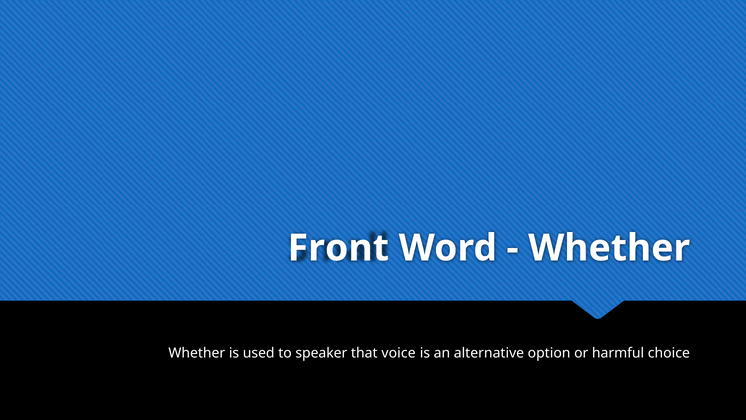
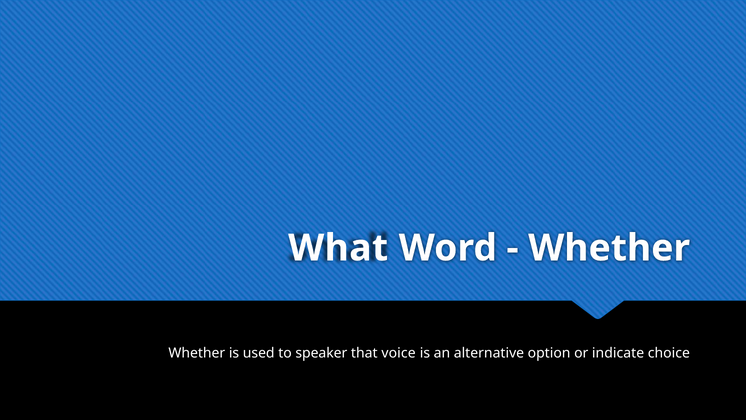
Front: Front -> What (338, 248)
harmful: harmful -> indicate (618, 353)
